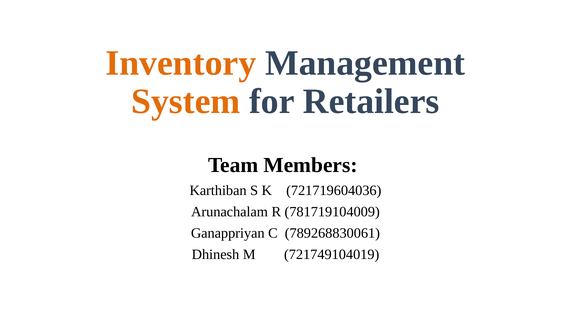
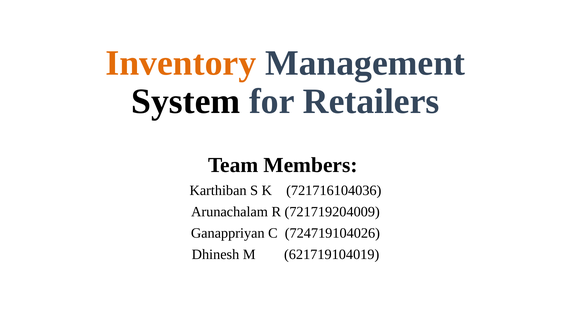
System colour: orange -> black (186, 102)
721719604036: 721719604036 -> 721716104036 (334, 191)
781719104009: 781719104009 -> 721719204009 (332, 212)
789268830061: 789268830061 -> 724719104026 (332, 233)
721749104019: 721749104019 -> 621719104019 (332, 255)
